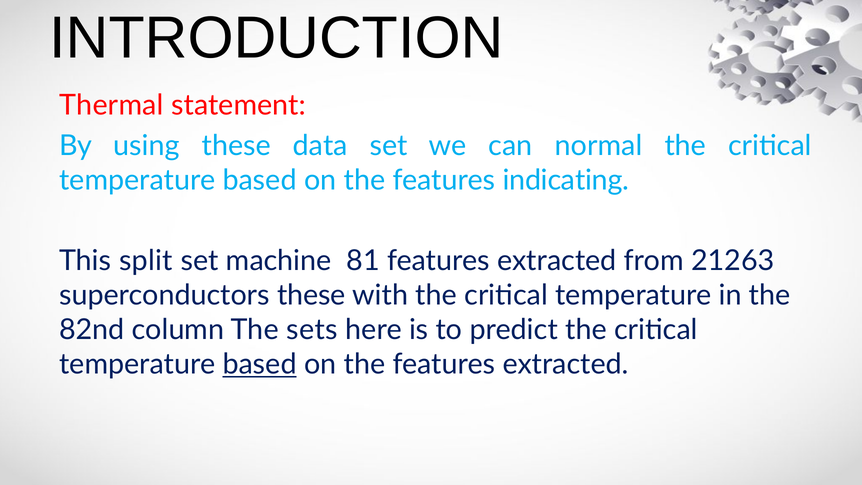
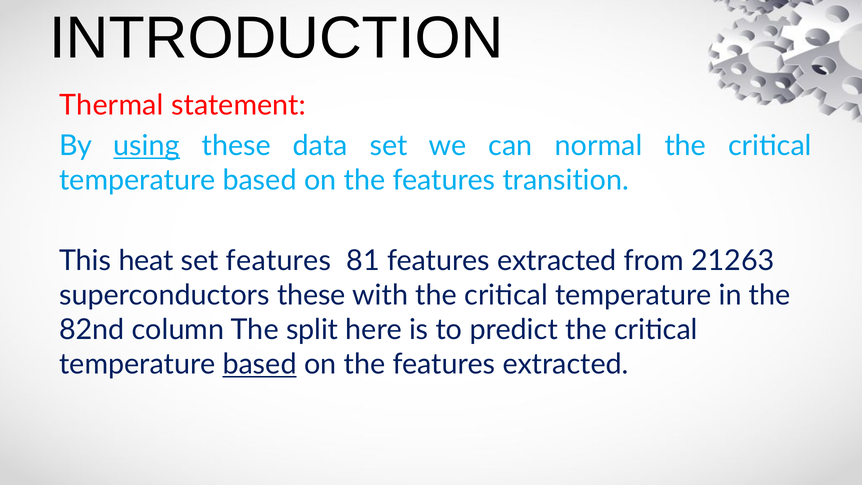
using underline: none -> present (147, 146)
indicating: indicating -> transition (566, 180)
split: split -> heat (146, 261)
set machine: machine -> features (279, 261)
sets: sets -> split (312, 330)
